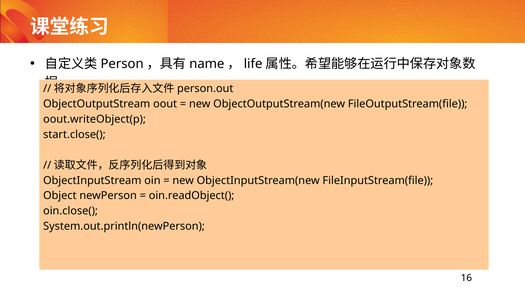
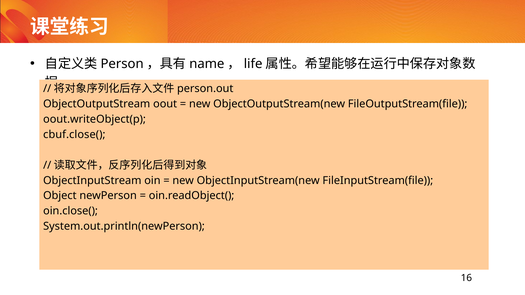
start.close(: start.close( -> cbuf.close( (74, 135)
